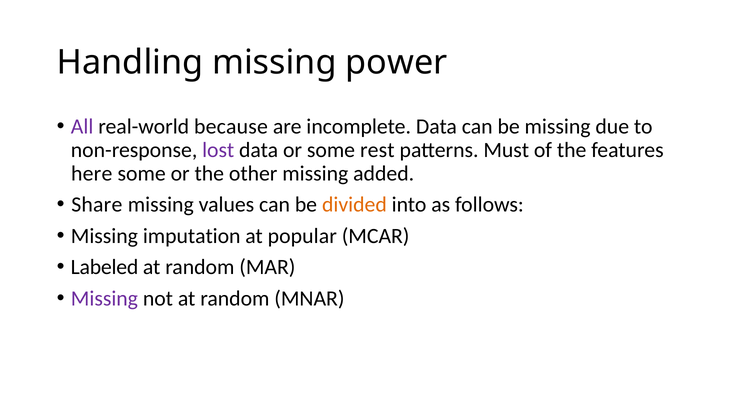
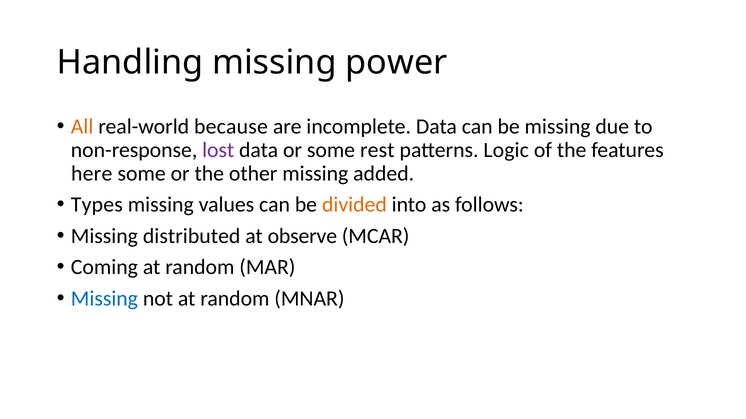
All colour: purple -> orange (82, 127)
Must: Must -> Logic (506, 150)
Share: Share -> Types (97, 205)
imputation: imputation -> distributed (192, 236)
popular: popular -> observe (302, 236)
Labeled: Labeled -> Coming (104, 268)
Missing colour: purple -> blue (104, 299)
